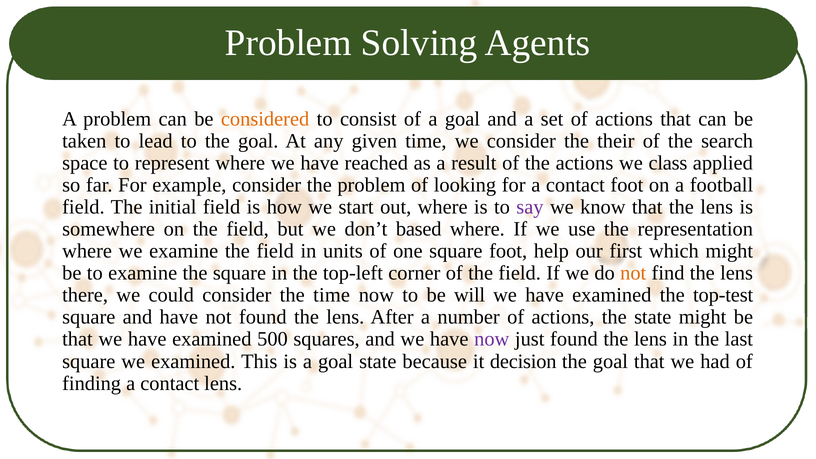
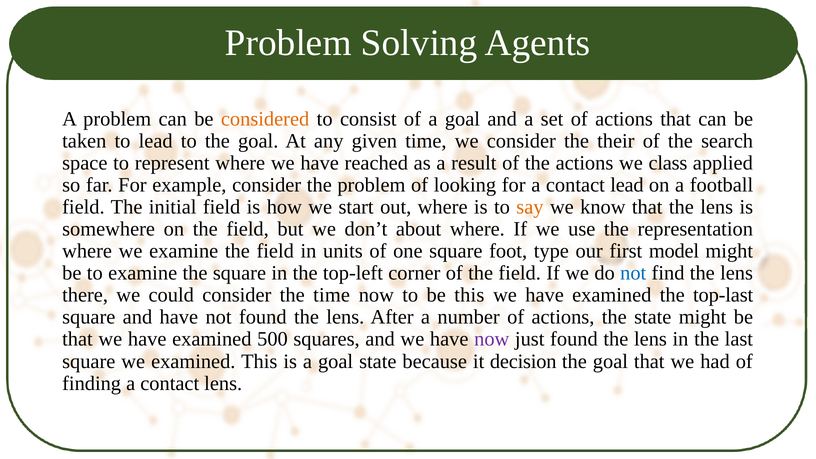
contact foot: foot -> lead (627, 185)
say colour: purple -> orange (530, 207)
based: based -> about (419, 229)
help: help -> type (551, 251)
which: which -> model (674, 251)
not colour: orange -> blue (633, 273)
be will: will -> this (469, 295)
top-test: top-test -> top-last (723, 295)
